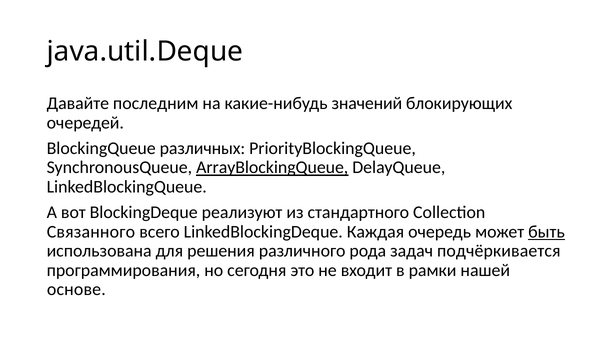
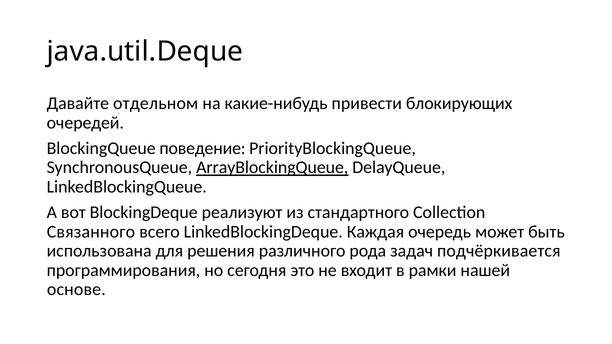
последним: последним -> отдельном (156, 103)
значений: значений -> привести (367, 103)
различных: различных -> поведение (203, 148)
быть underline: present -> none (547, 232)
